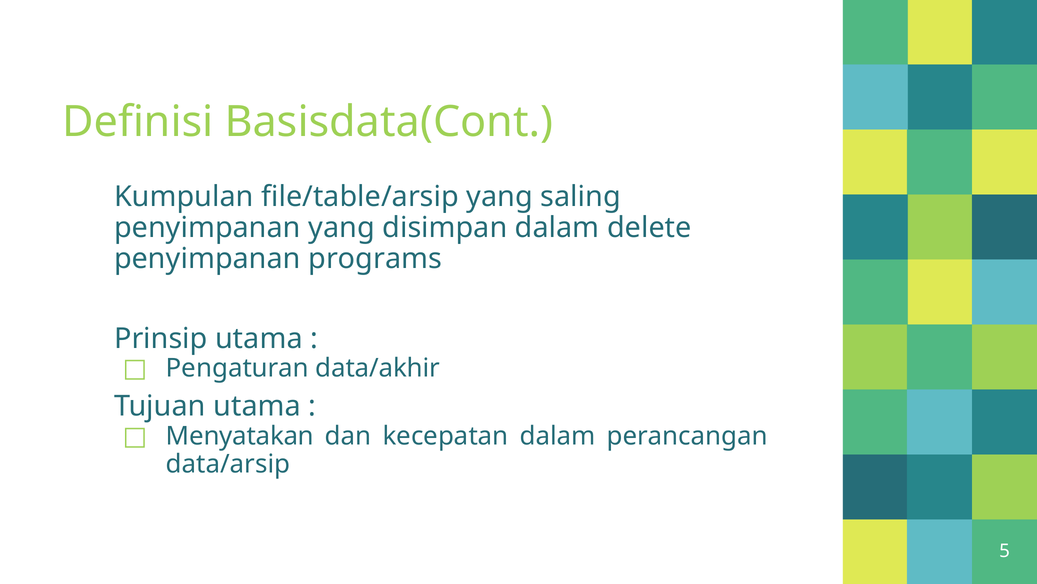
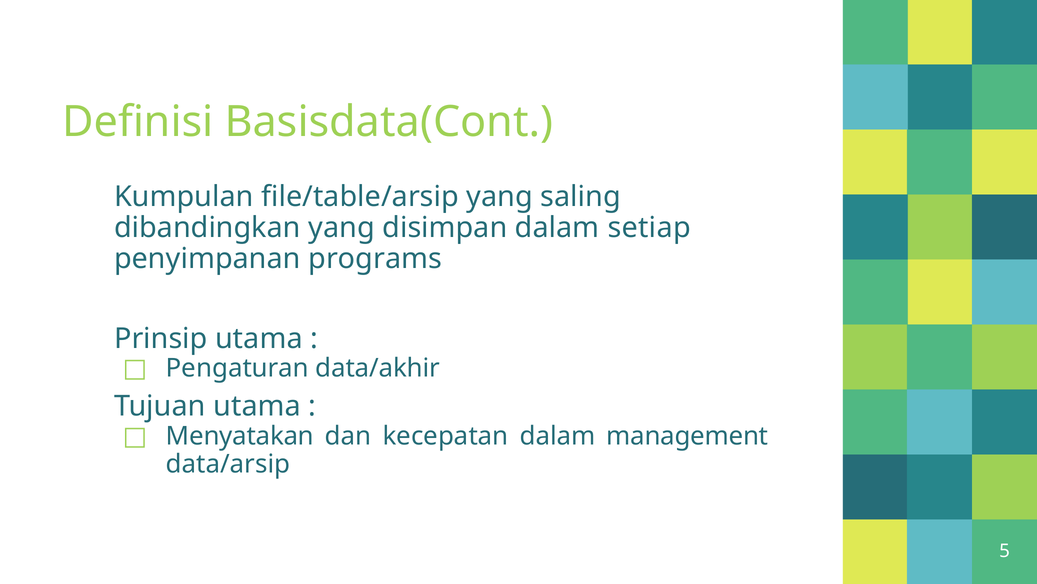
penyimpanan: penyimpanan -> dibandingkan (207, 228)
delete: delete -> setiap (649, 228)
perancangan: perancangan -> management (687, 436)
